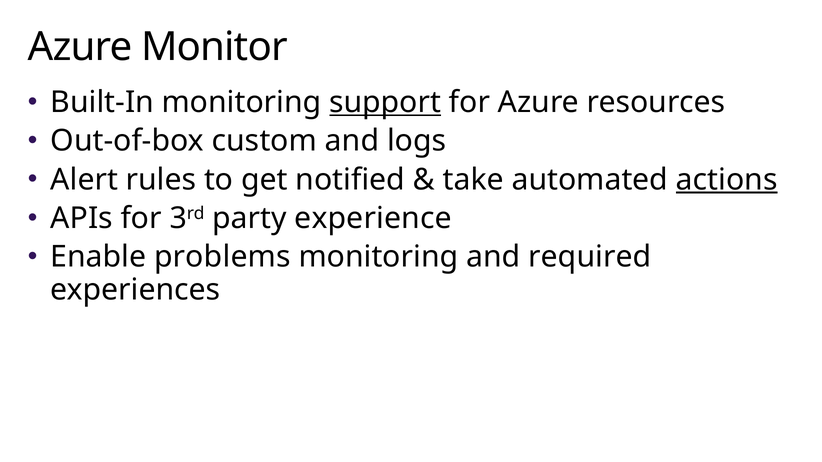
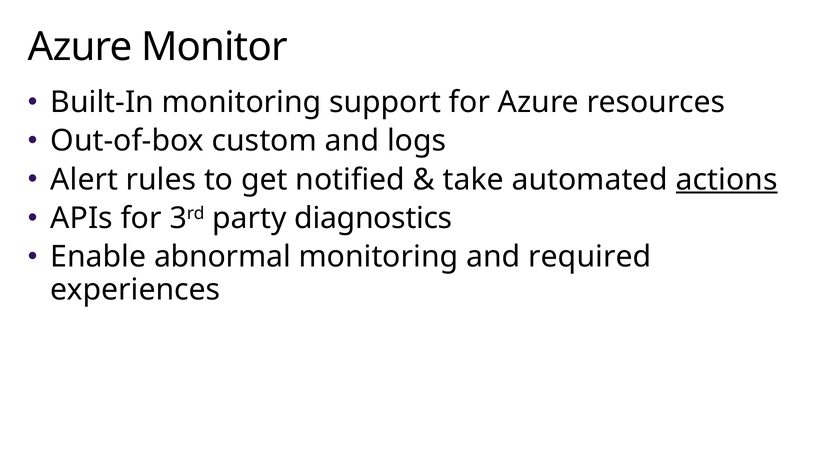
support underline: present -> none (385, 102)
experience: experience -> diagnostics (373, 218)
problems: problems -> abnormal (223, 257)
